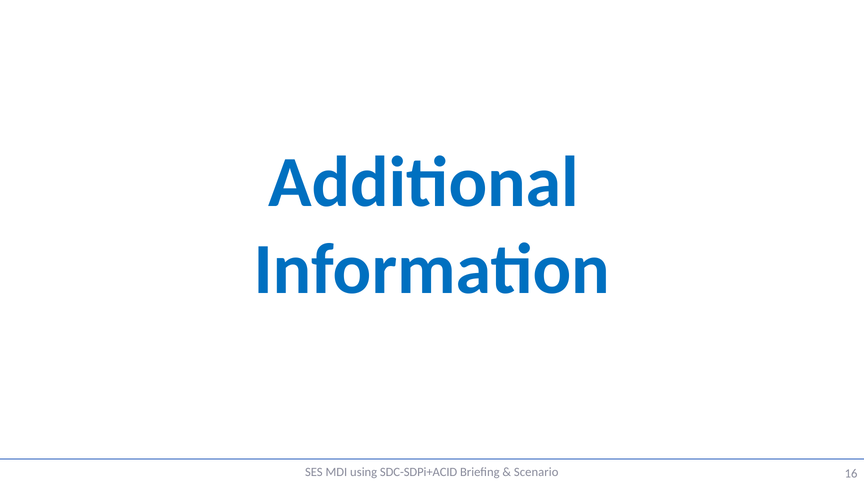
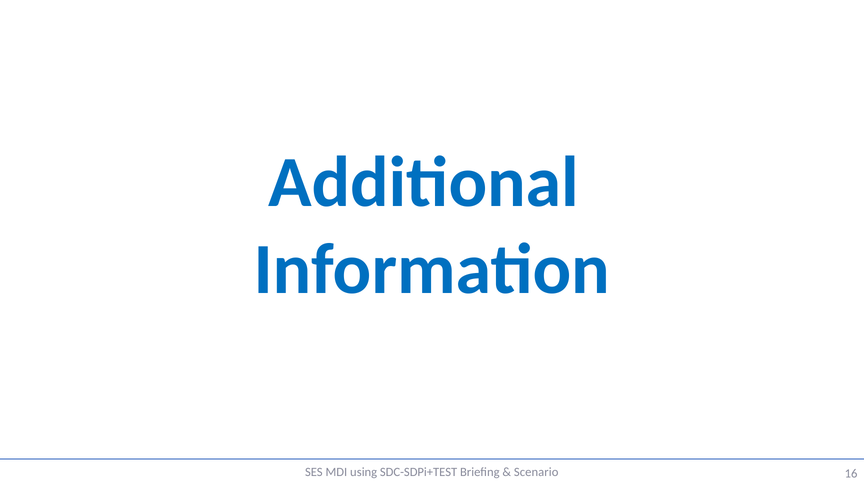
SDC-SDPi+ACID: SDC-SDPi+ACID -> SDC-SDPi+TEST (419, 472)
